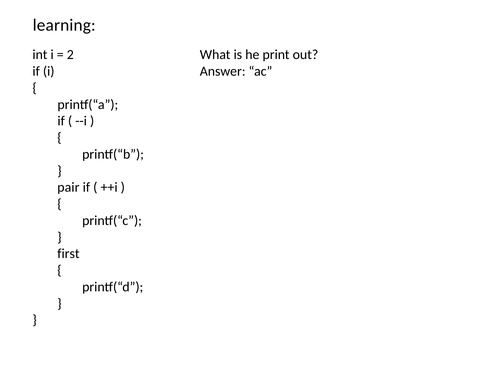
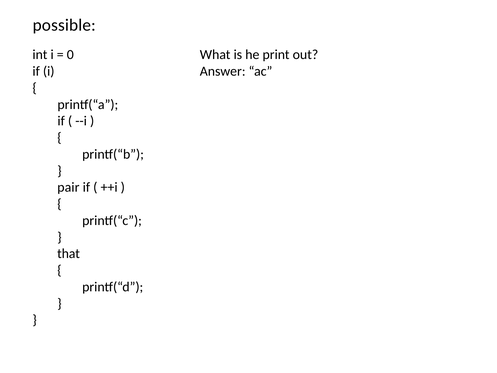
learning: learning -> possible (64, 25)
2: 2 -> 0 (70, 55)
first: first -> that (69, 254)
